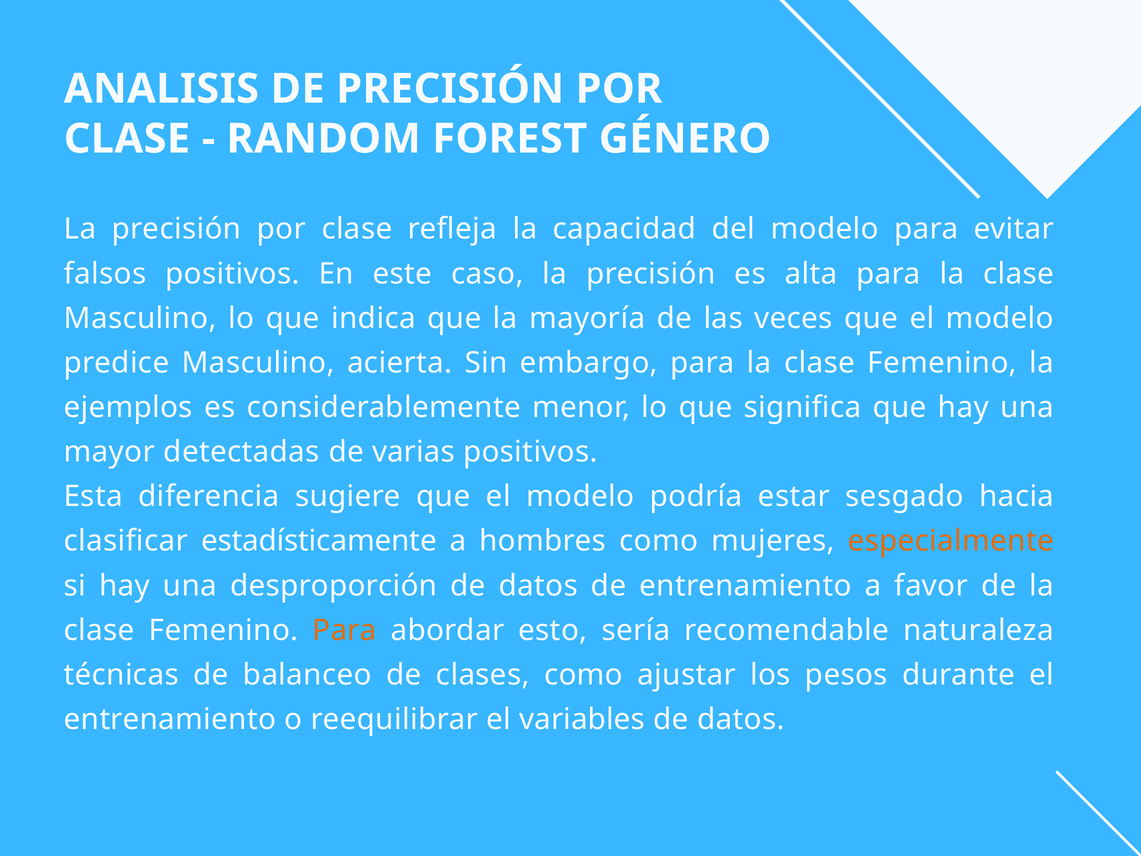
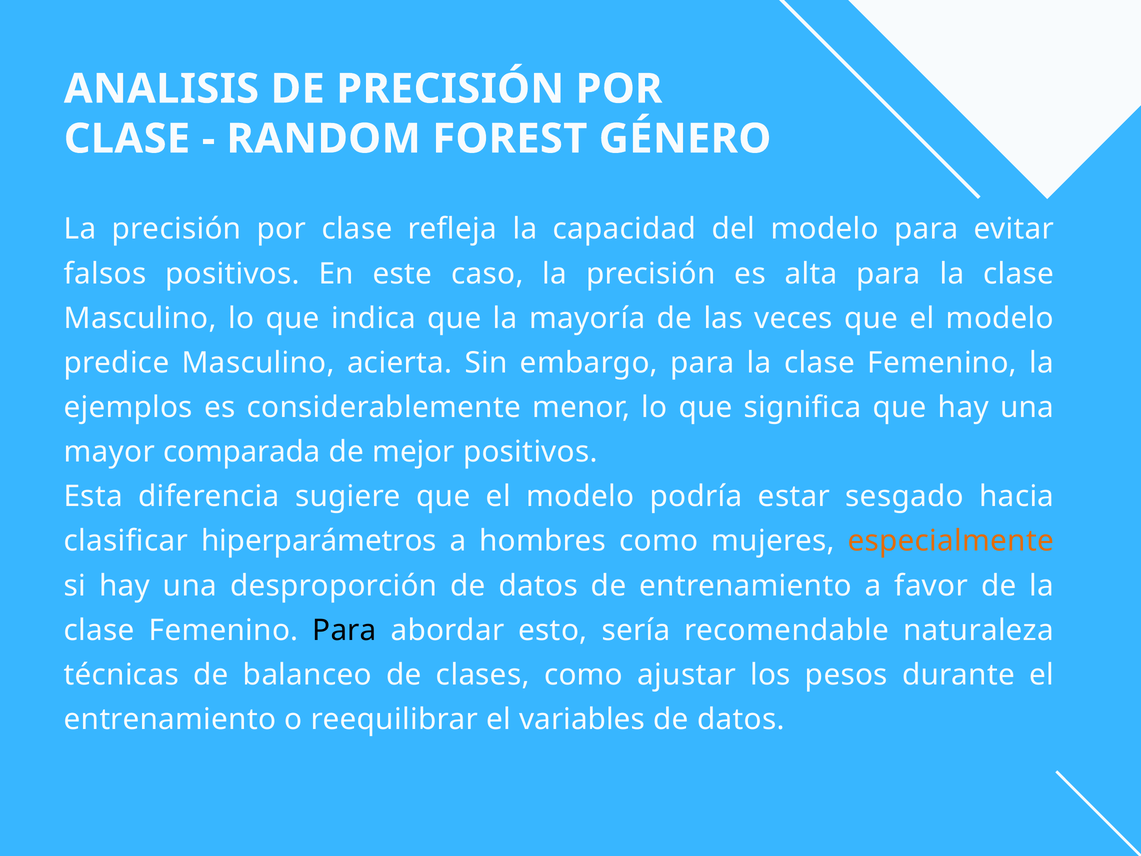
detectadas: detectadas -> comparada (242, 452)
varias: varias -> mejor (413, 452)
estadísticamente: estadísticamente -> hiperparámetros (319, 541)
Para colour: orange -> black (344, 630)
